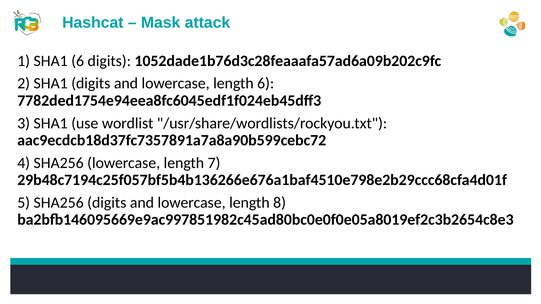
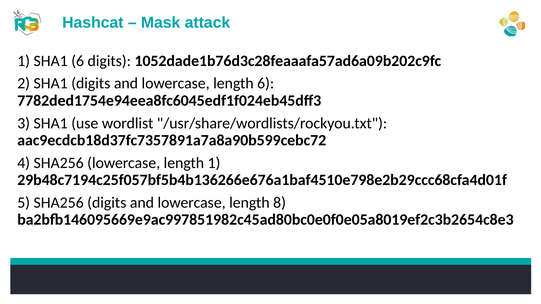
length 7: 7 -> 1 (214, 163)
